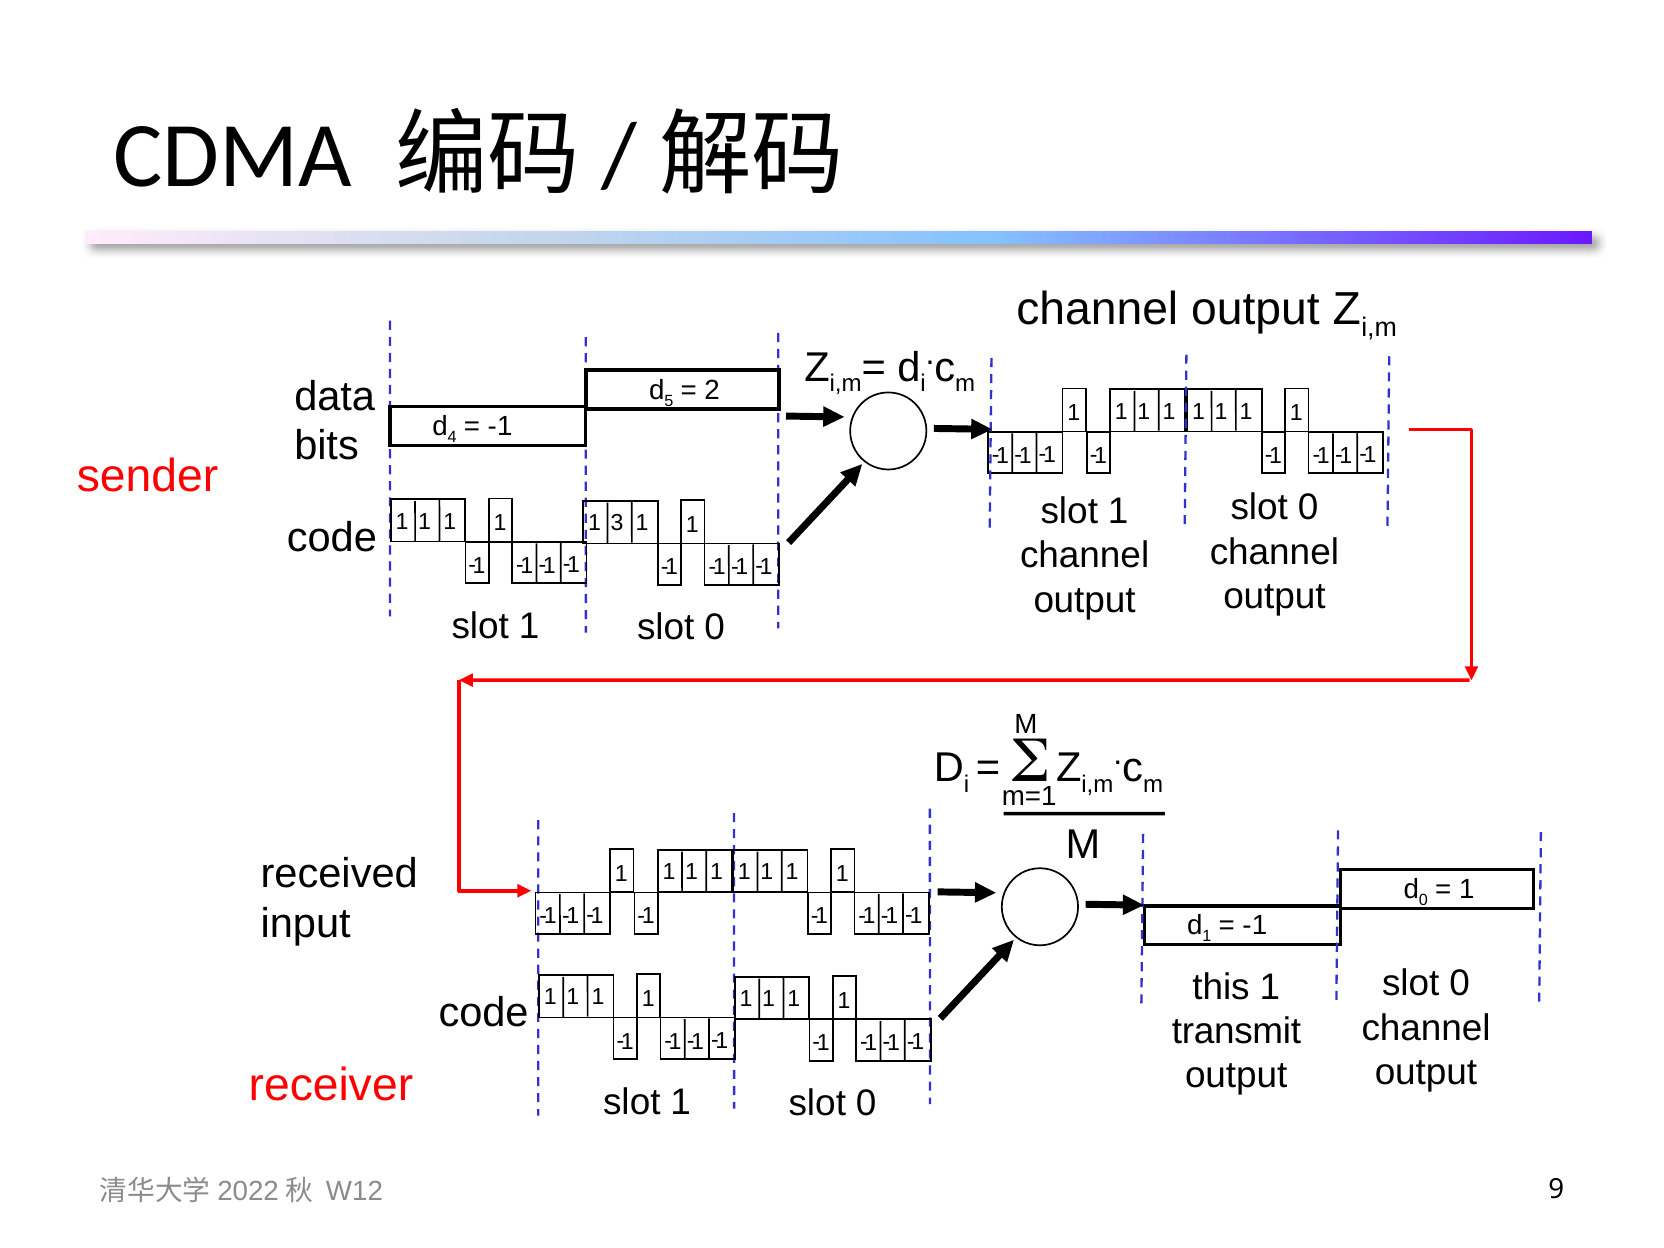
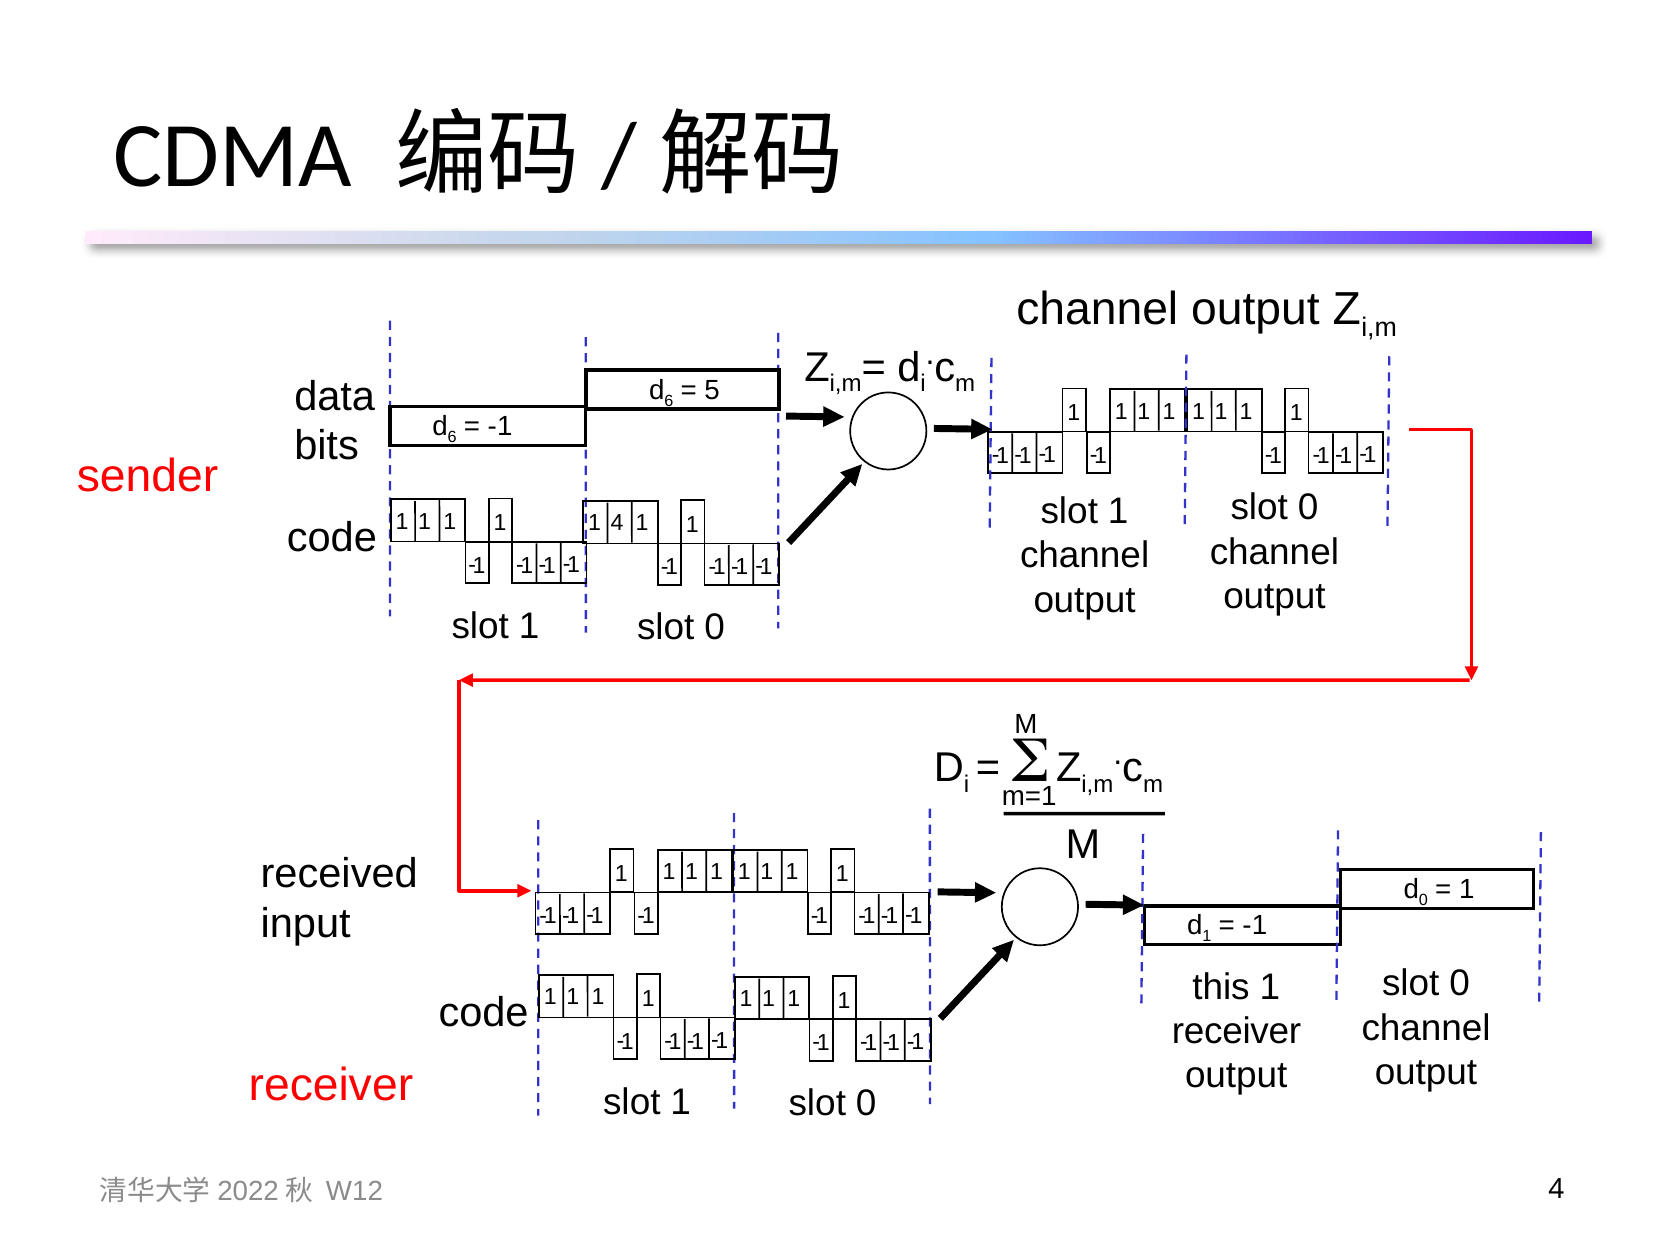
5: 5 -> 6 (669, 401)
2: 2 -> 5 (712, 390)
4: 4 -> 6 (452, 437)
1 3: 3 -> 4 (617, 523)
transmit: transmit -> receiver (1236, 1031)
W12 9: 9 -> 4 (1556, 1190)
